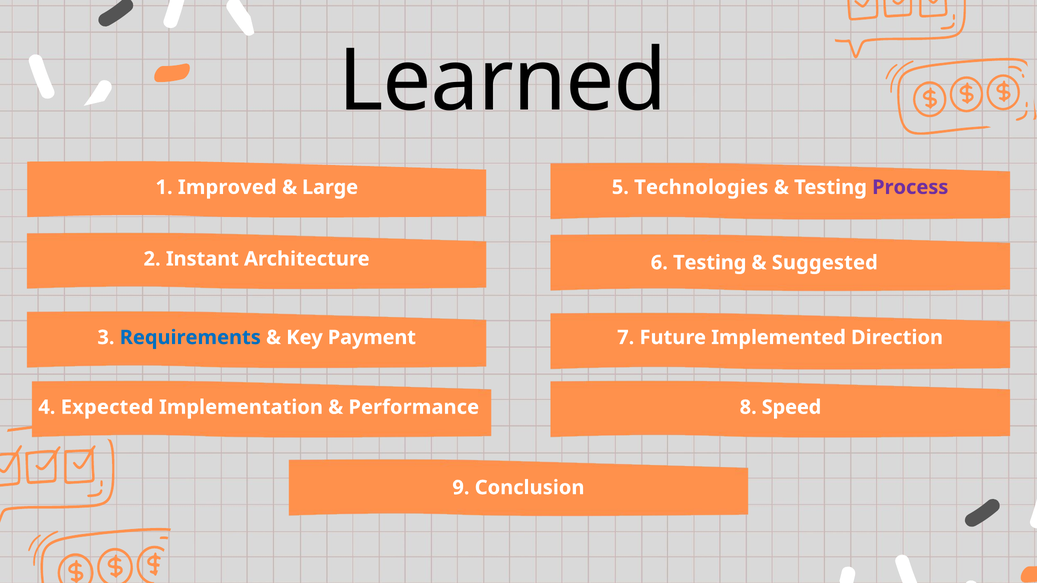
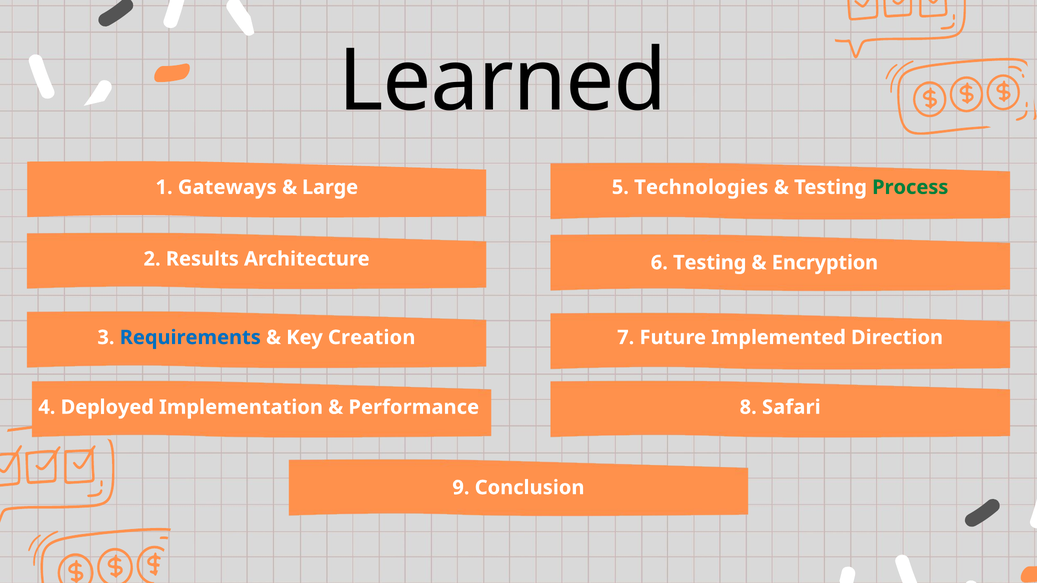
Improved: Improved -> Gateways (227, 187)
Process colour: purple -> green (910, 187)
Instant: Instant -> Results (202, 259)
Suggested: Suggested -> Encryption (825, 263)
Payment: Payment -> Creation (372, 338)
Expected: Expected -> Deployed (107, 407)
Speed: Speed -> Safari (791, 407)
